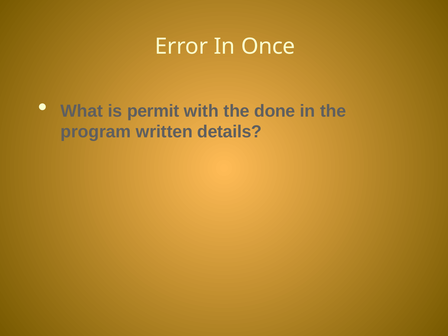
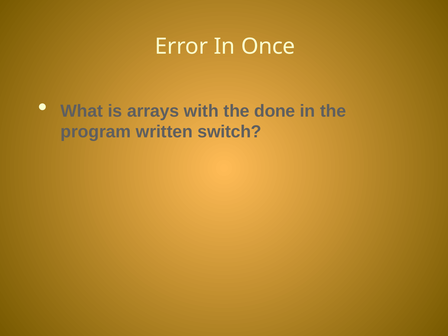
permit: permit -> arrays (153, 111)
details: details -> switch (230, 132)
